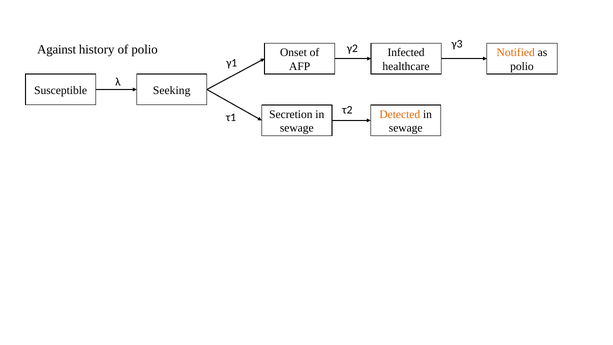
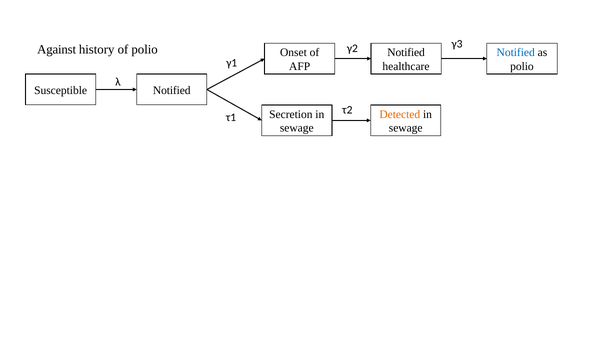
Infected: Infected -> Notified (406, 52)
Notified colour: orange -> blue (516, 52)
Susceptible Seeking: Seeking -> Notified (172, 90)
